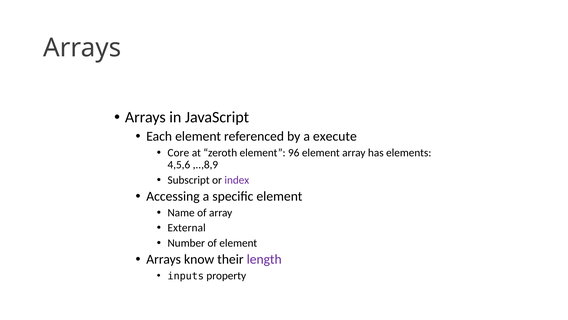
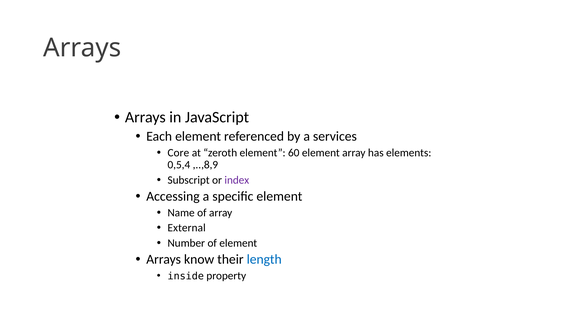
execute: execute -> services (335, 136)
96: 96 -> 60 (294, 153)
4,5,6: 4,5,6 -> 0,5,4 (179, 165)
length colour: purple -> blue (264, 259)
inputs: inputs -> inside (186, 276)
